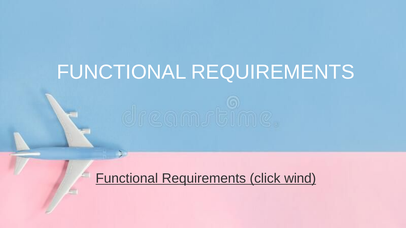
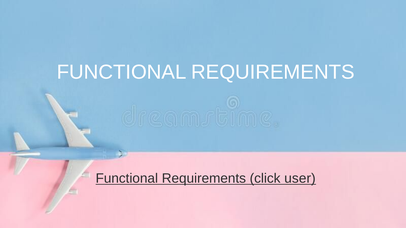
wind: wind -> user (300, 179)
